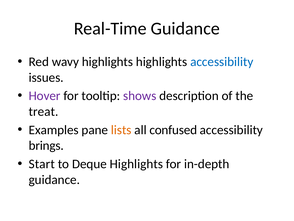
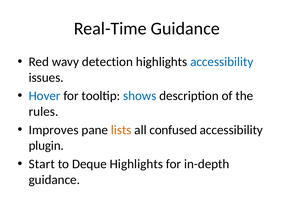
wavy highlights: highlights -> detection (107, 62)
Hover colour: purple -> blue (45, 96)
shows colour: purple -> blue (140, 96)
treat: treat -> rules (44, 111)
Examples: Examples -> Improves (54, 130)
brings: brings -> plugin (46, 145)
